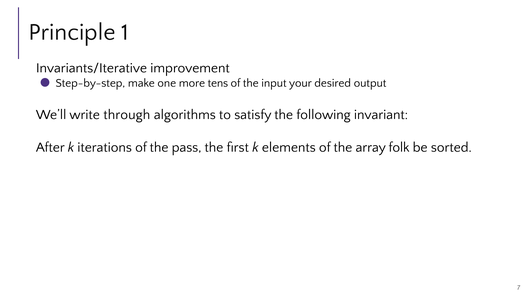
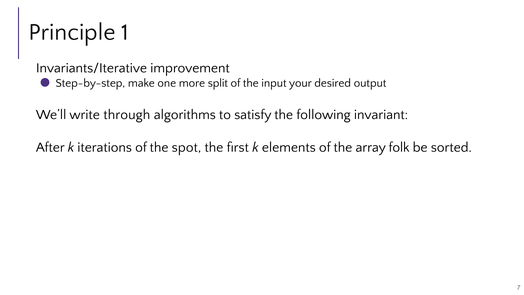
tens: tens -> split (218, 83)
pass: pass -> spot (187, 147)
